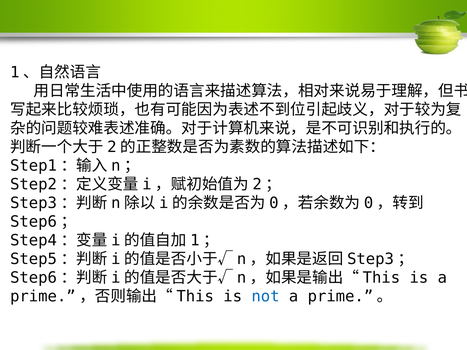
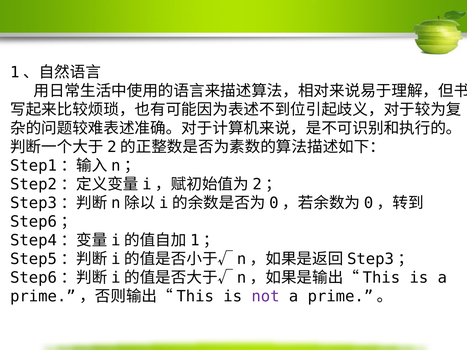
not colour: blue -> purple (265, 296)
